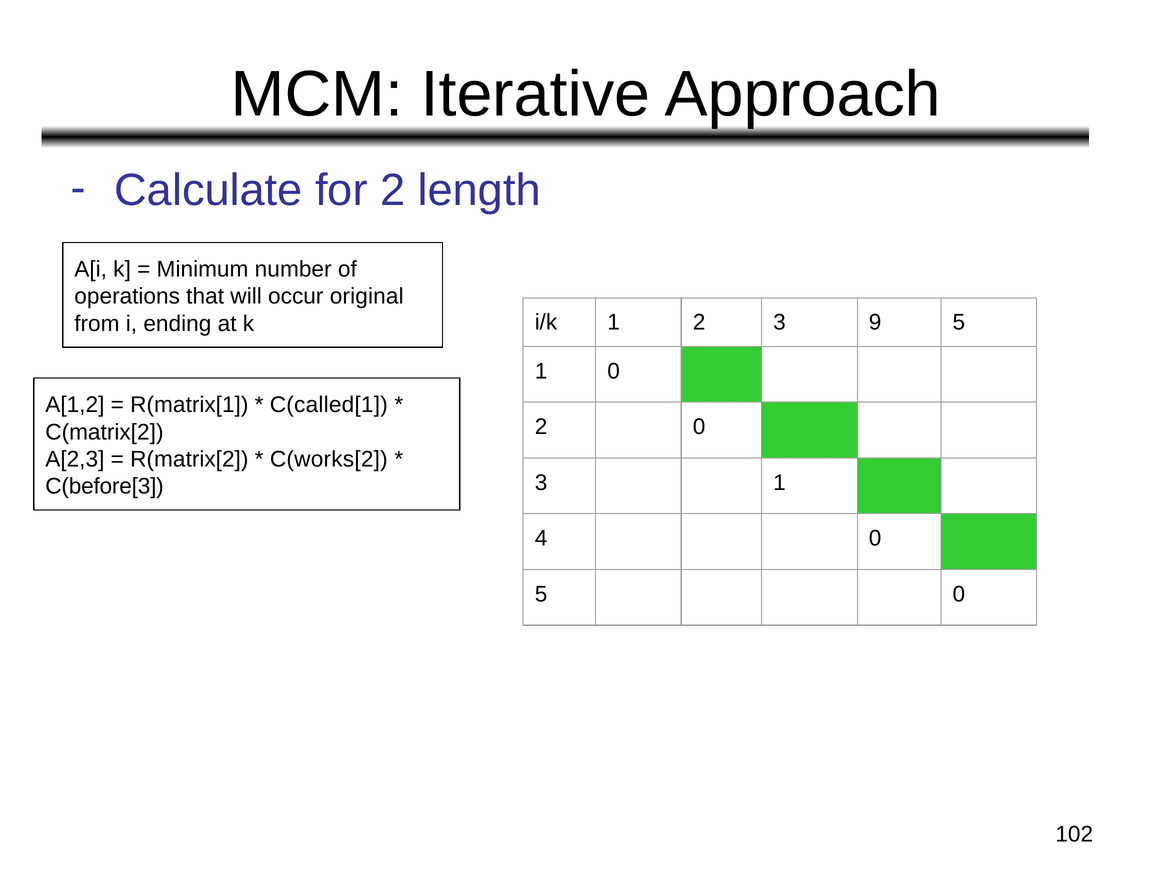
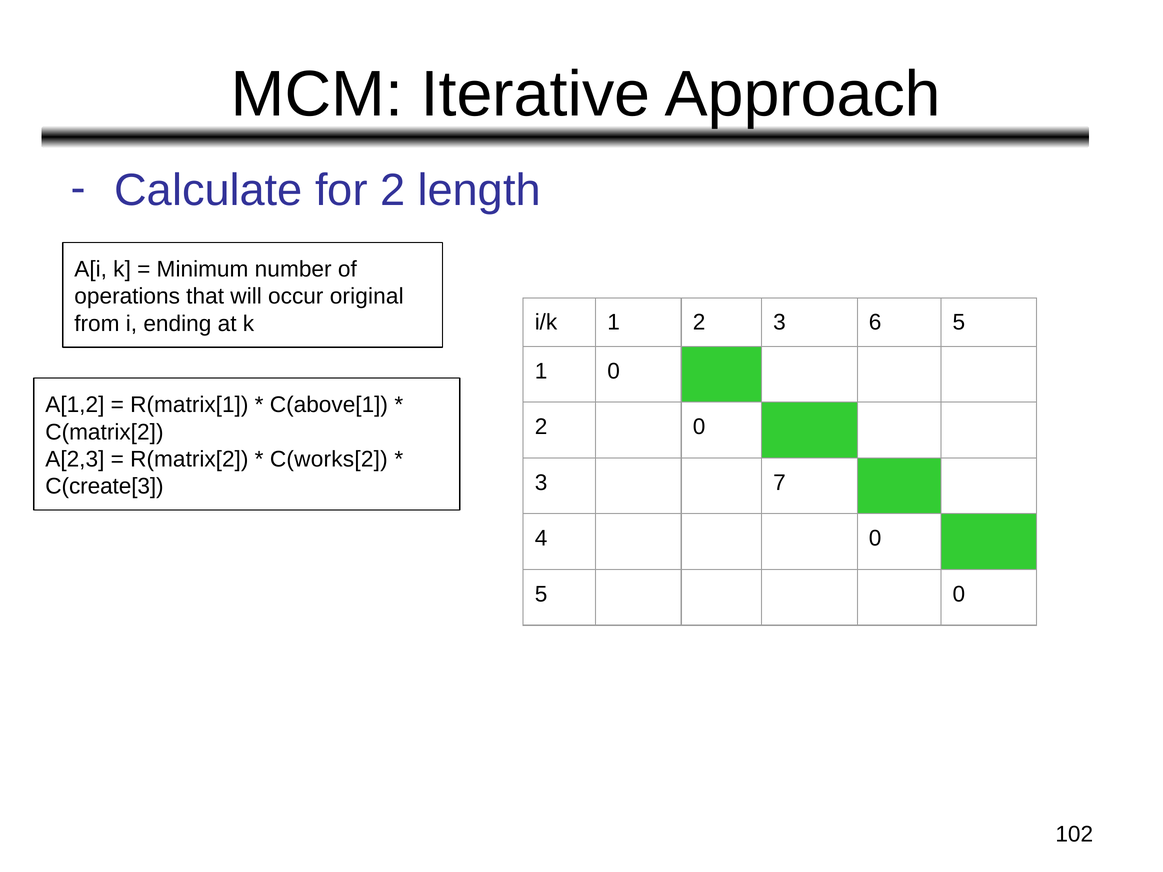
9: 9 -> 6 (875, 323)
C(called[1: C(called[1 -> C(above[1 (329, 405)
3 1: 1 -> 7 (779, 483)
C(before[3: C(before[3 -> C(create[3 (104, 486)
